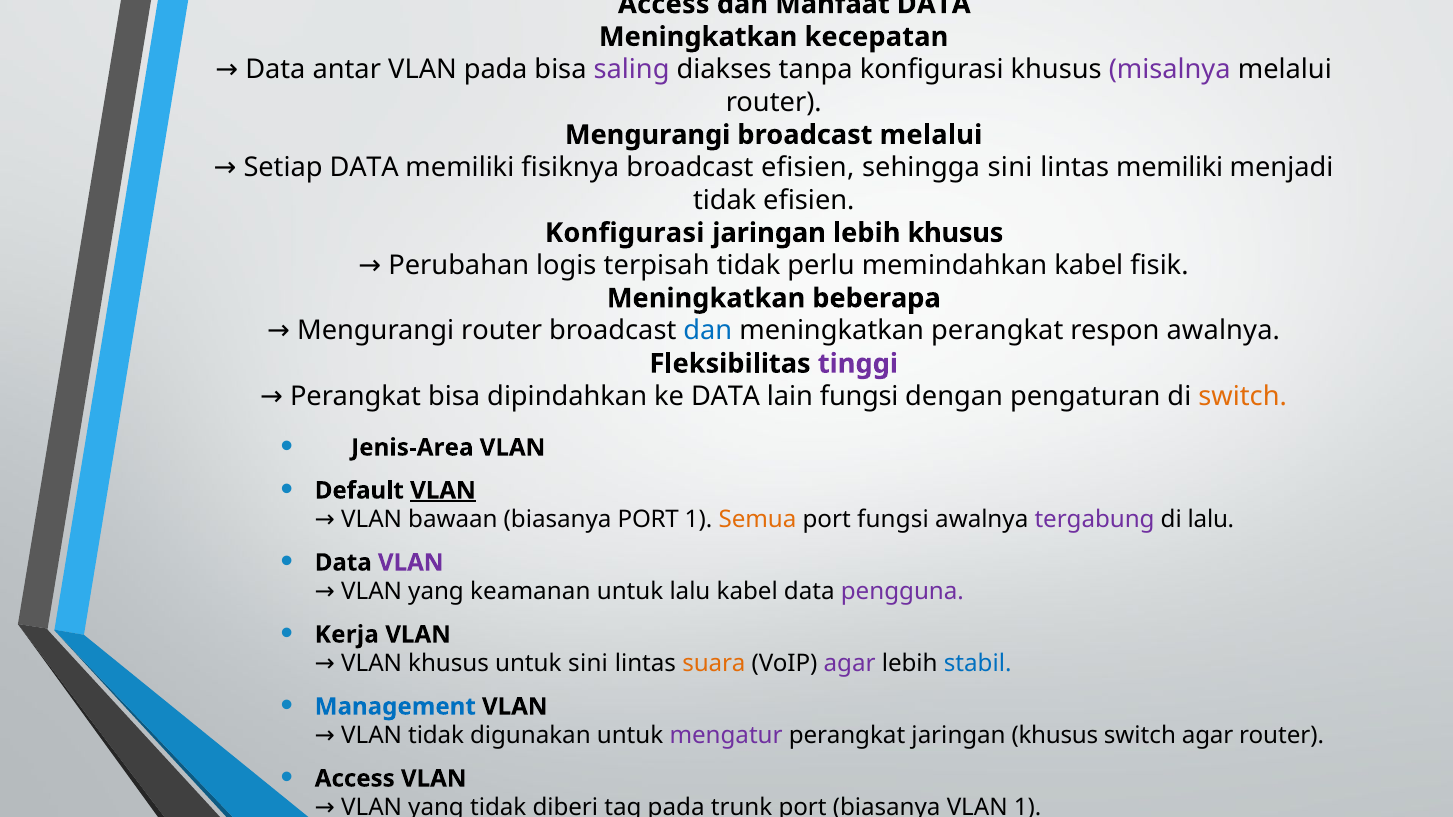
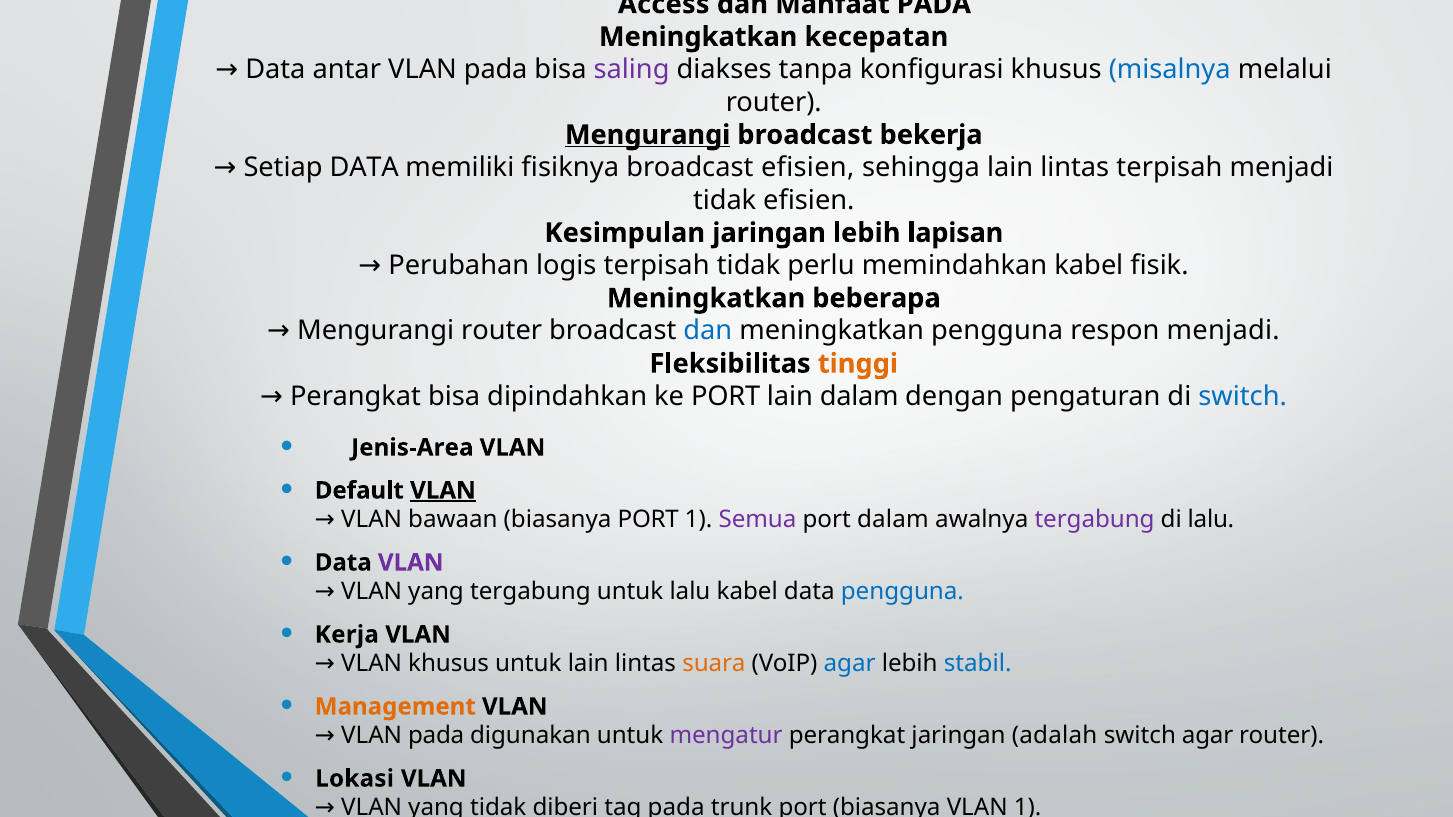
Manfaat DATA: DATA -> PADA (934, 4)
misalnya colour: purple -> blue (1170, 70)
Mengurangi underline: none -> present (648, 135)
broadcast melalui: melalui -> bekerja (931, 135)
sehingga sini: sini -> lain (1010, 168)
lintas memiliki: memiliki -> terpisah (1169, 168)
Konfigurasi: Konfigurasi -> Kesimpulan (625, 233)
lebih khusus: khusus -> lapisan (955, 233)
meningkatkan perangkat: perangkat -> pengguna (997, 331)
respon awalnya: awalnya -> menjadi (1223, 331)
tinggi colour: purple -> orange (858, 364)
ke DATA: DATA -> PORT (726, 396)
lain fungsi: fungsi -> dalam (859, 396)
switch colour: orange -> blue (1243, 396)
Semua colour: orange -> purple (758, 520)
port fungsi: fungsi -> dalam (893, 520)
yang keamanan: keamanan -> tergabung (530, 592)
pengguna colour: purple -> blue (902, 592)
untuk sini: sini -> lain (588, 664)
agar colour: purple -> blue (850, 664)
Management colour: blue -> orange (395, 707)
tidak: tidak -> pada (436, 736)
jaringan khusus: khusus -> adalah (1055, 736)
Access: Access -> Lokasi (355, 779)
